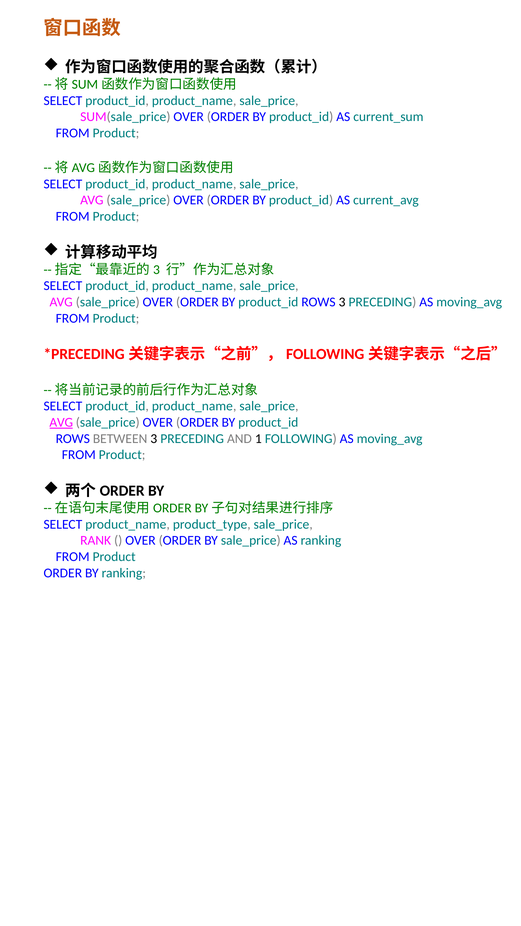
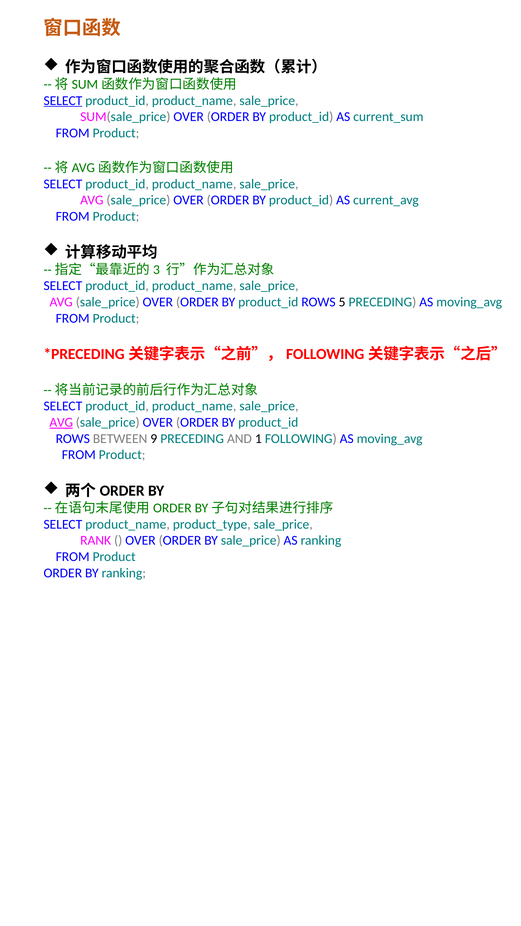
SELECT underline: none -> present (63, 101)
ROWS 3: 3 -> 5 (342, 302)
BETWEEN 3: 3 -> 9 (154, 439)
